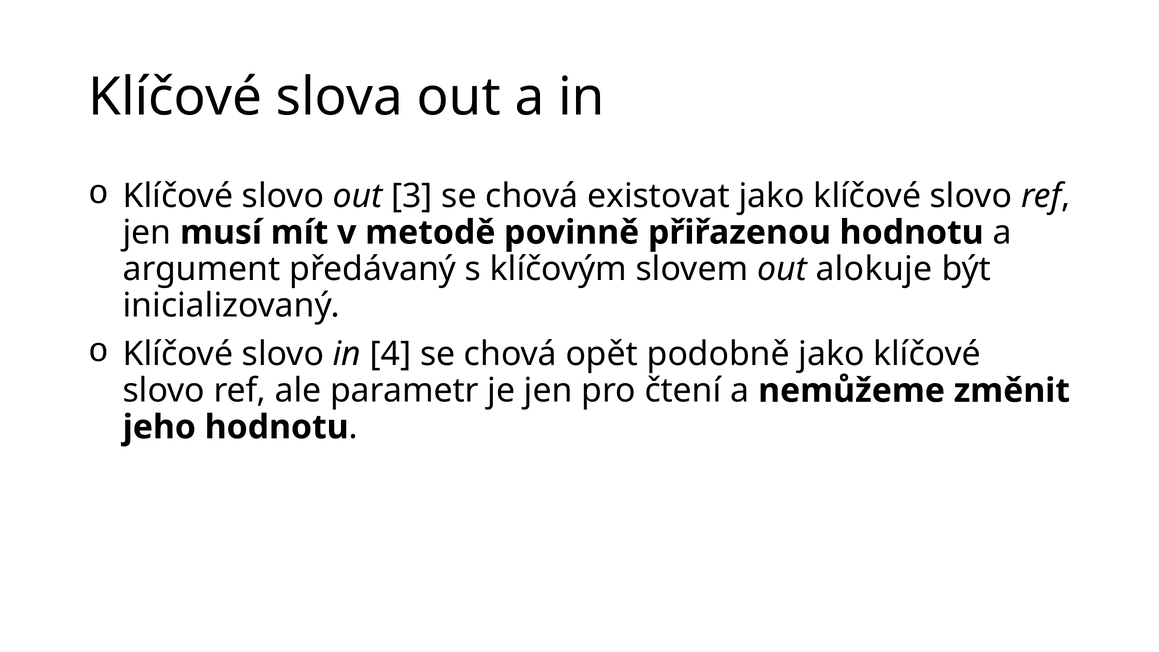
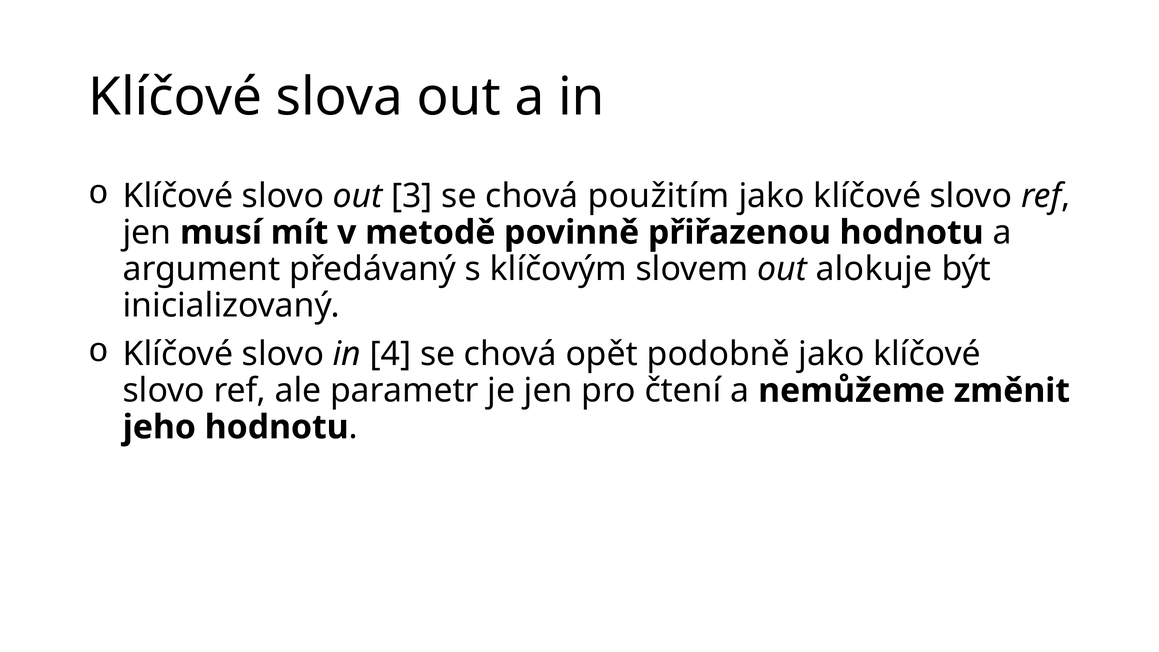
existovat: existovat -> použitím (658, 196)
